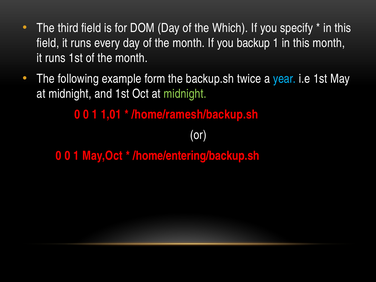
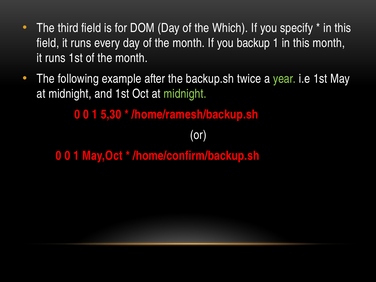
form: form -> after (155, 79)
year colour: light blue -> light green (285, 79)
1,01: 1,01 -> 5,30 (111, 114)
/home/entering/backup.sh: /home/entering/backup.sh -> /home/confirm/backup.sh (196, 156)
